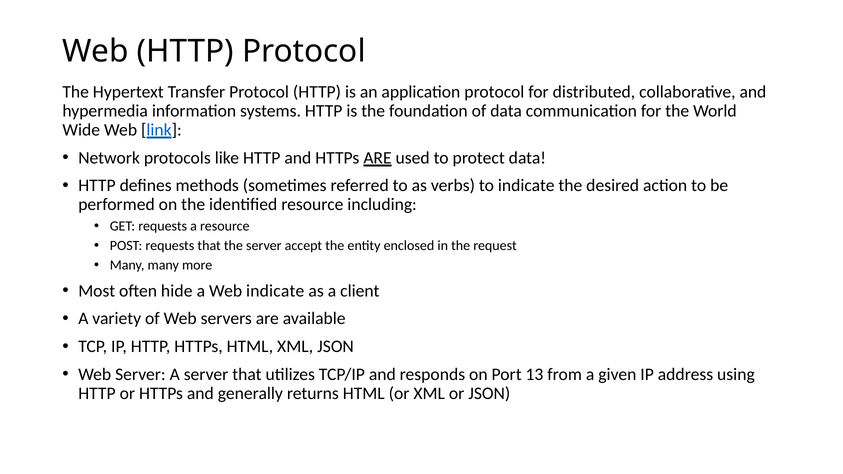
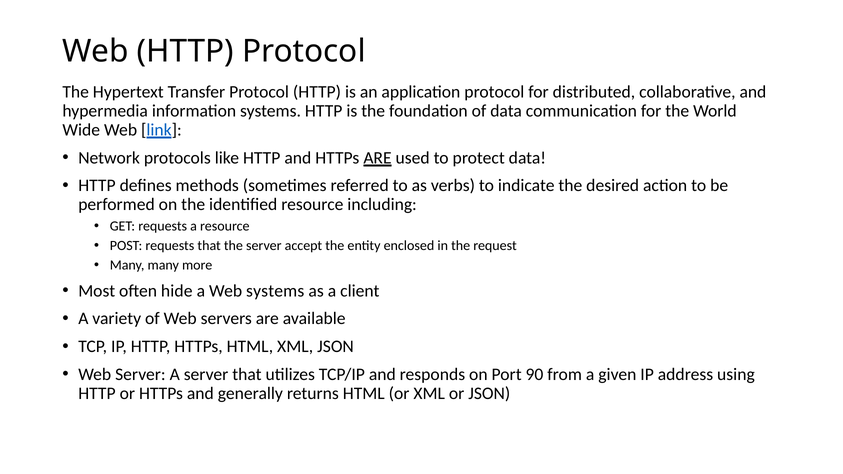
Web indicate: indicate -> systems (275, 291)
13: 13 -> 90 (534, 374)
